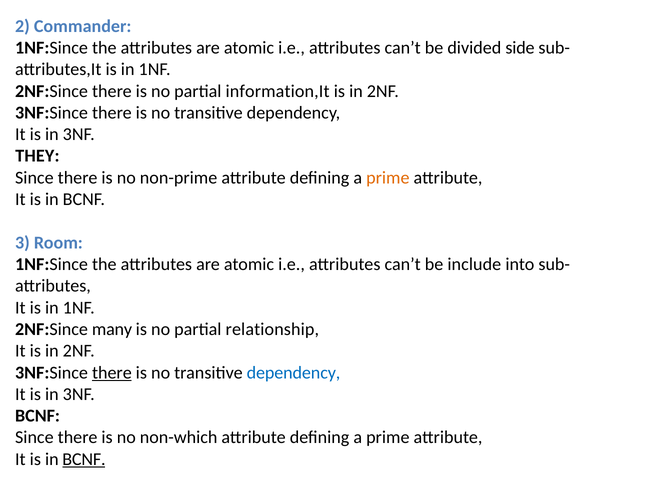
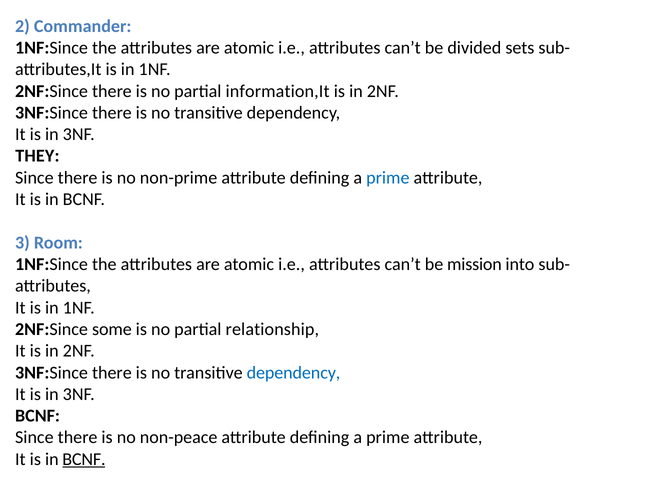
side: side -> sets (520, 48)
prime colour: orange -> blue (388, 178)
include: include -> mission (474, 265)
many: many -> some (112, 330)
there underline: present -> none (112, 373)
non-which: non-which -> non-peace (179, 438)
